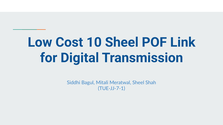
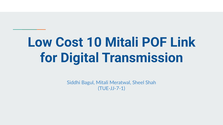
10 Sheel: Sheel -> Mitali (122, 42)
